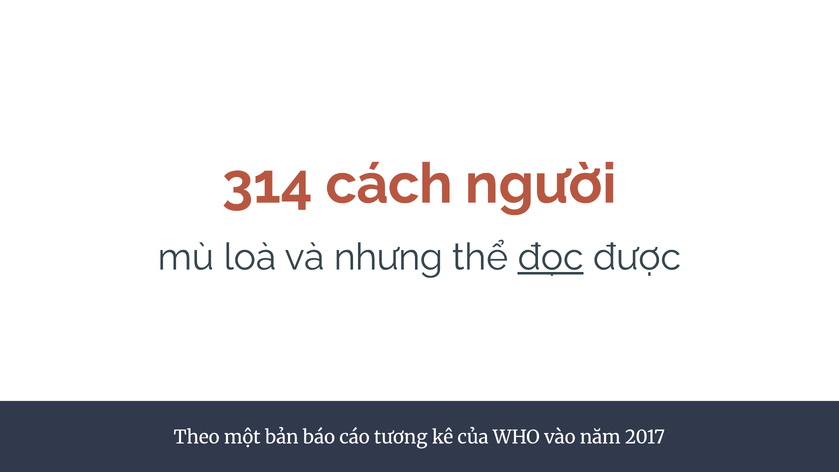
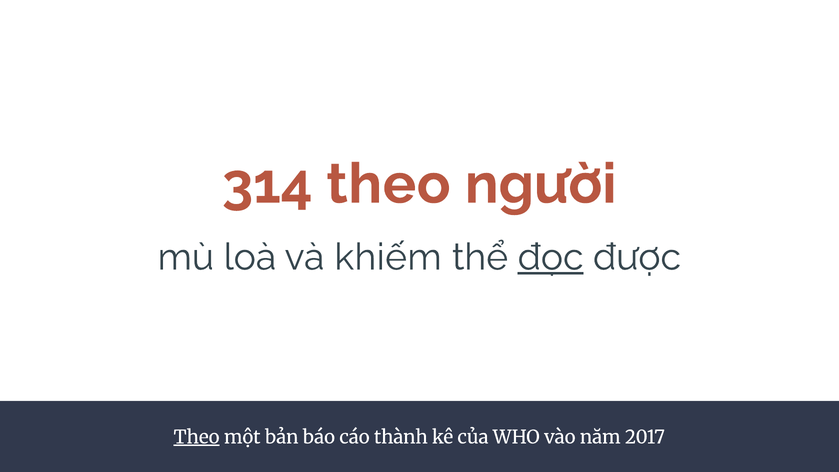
314 cách: cách -> theo (388, 184)
nhưng: nhưng -> khiếm (388, 257)
Theo underline: none -> present (197, 437)
tương: tương -> thành (401, 437)
